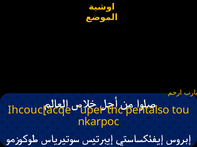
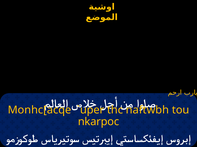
Ihcouc[acqe: Ihcouc[acqe -> Monhc[acqe (39, 110)
pentalso: pentalso -> naftwbh (147, 110)
